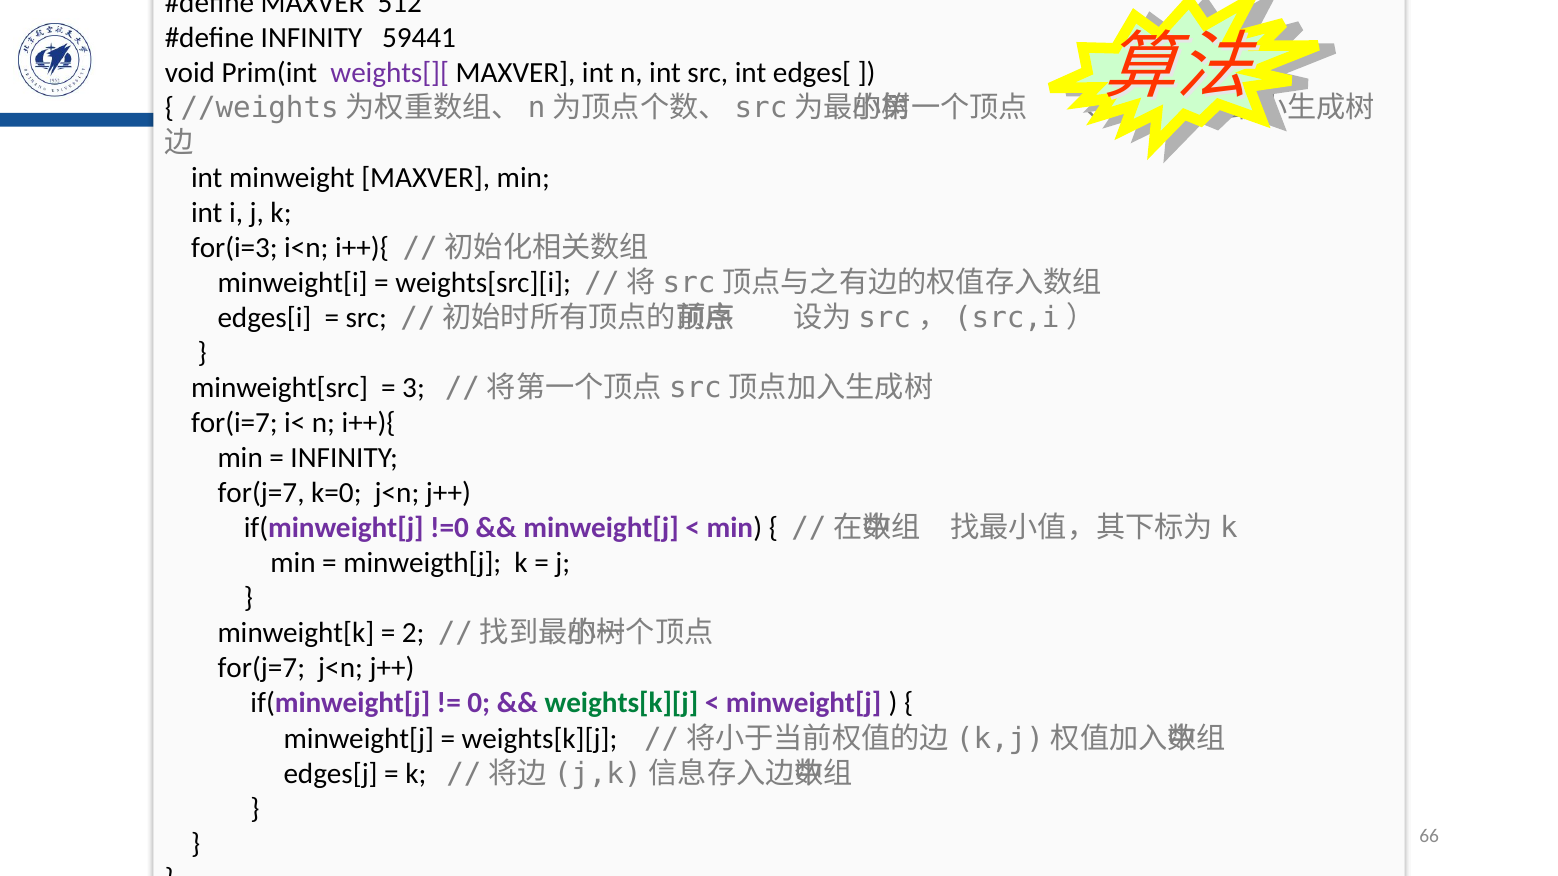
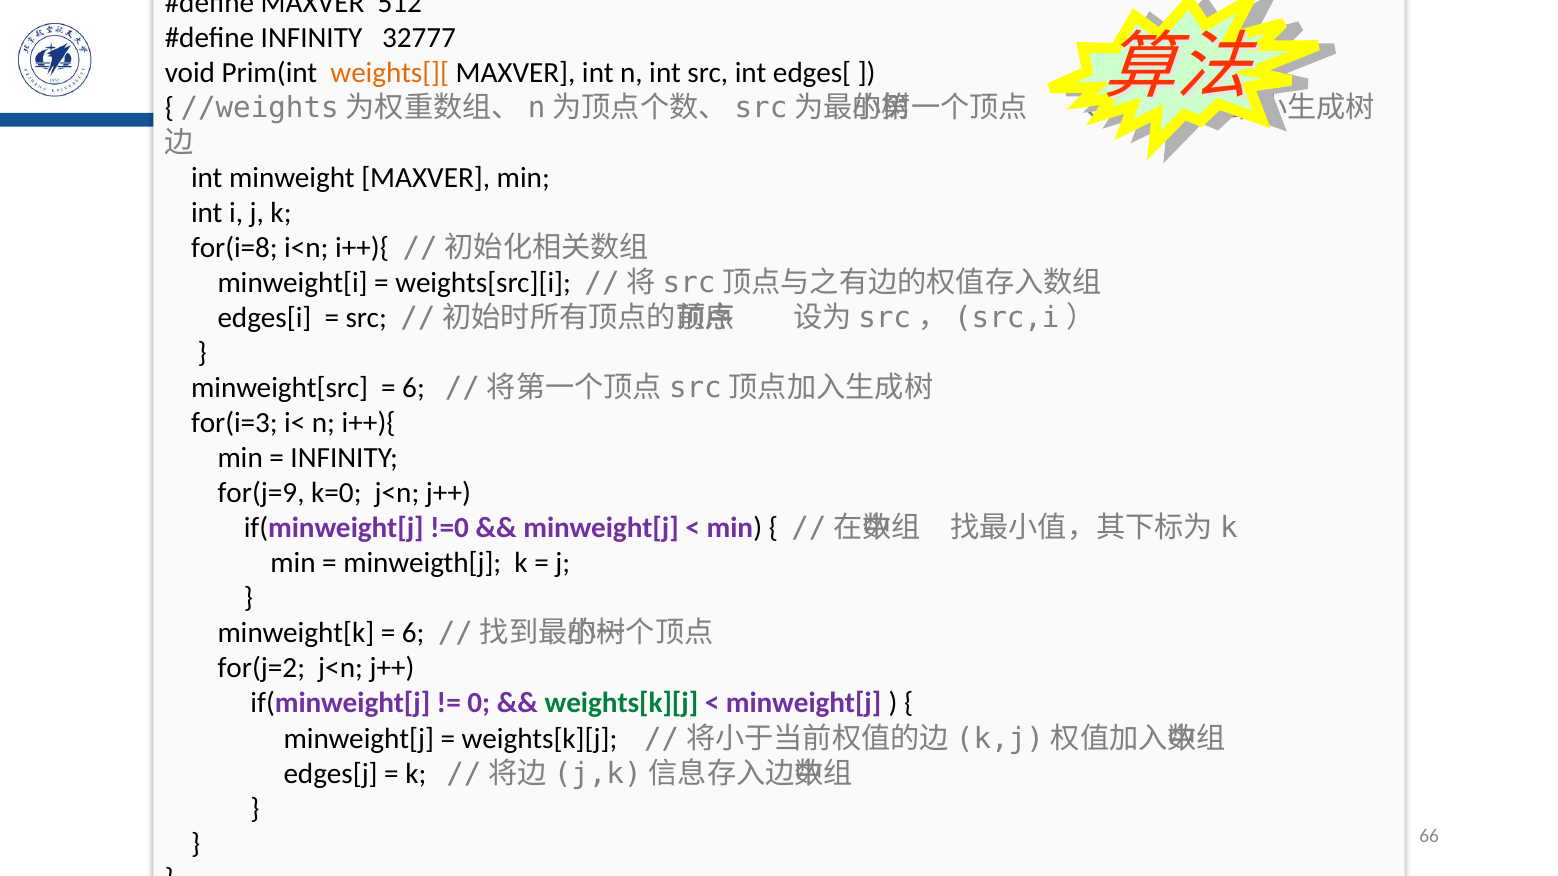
59441: 59441 -> 32777 (419, 38)
weights[][ colour: purple -> orange (390, 73)
for(i=3: for(i=3 -> for(i=8 (234, 248)
3: 3 -> 6 (414, 388)
for(i=7: for(i=7 -> for(i=3 (234, 423)
for(j=7: for(j=7 -> for(j=9 (261, 493)
2: 2 -> 6 (413, 634)
for(j=7: for(j=7 -> for(j=2 (261, 669)
